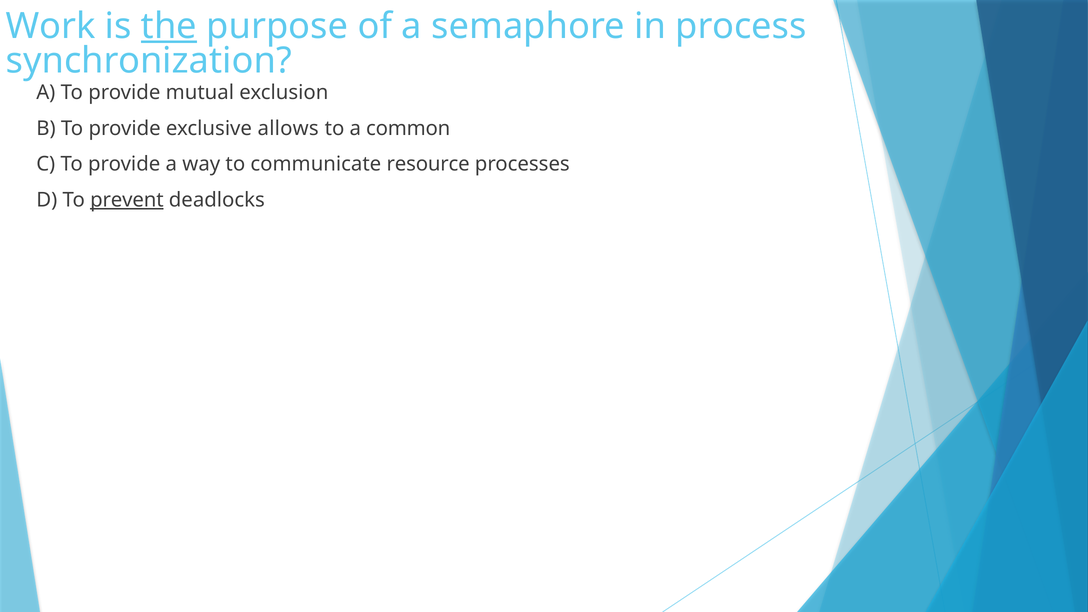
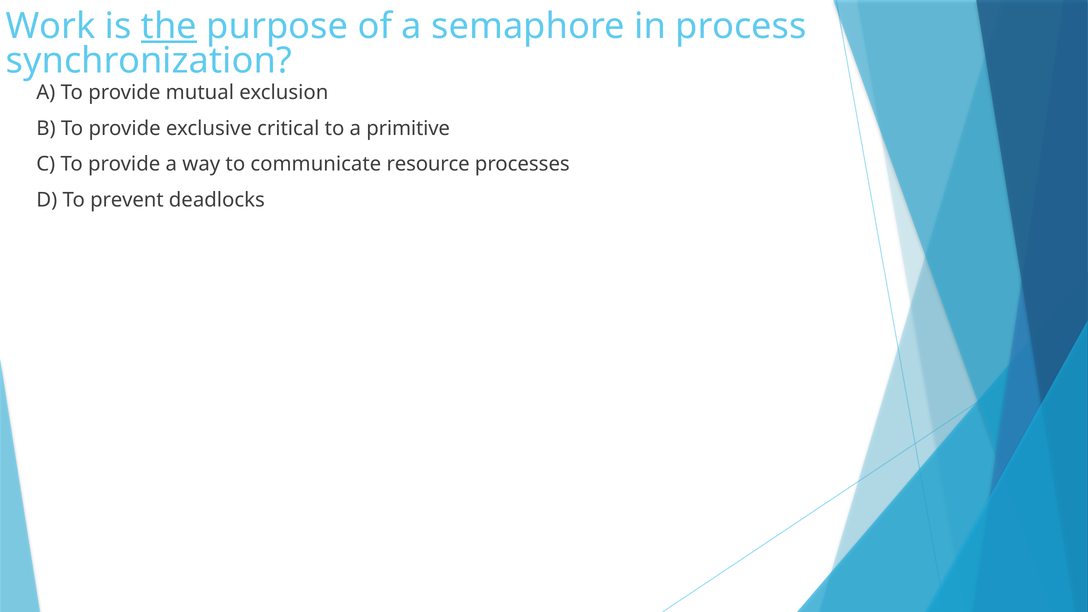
allows: allows -> critical (288, 128)
common: common -> primitive (408, 128)
prevent underline: present -> none (127, 200)
